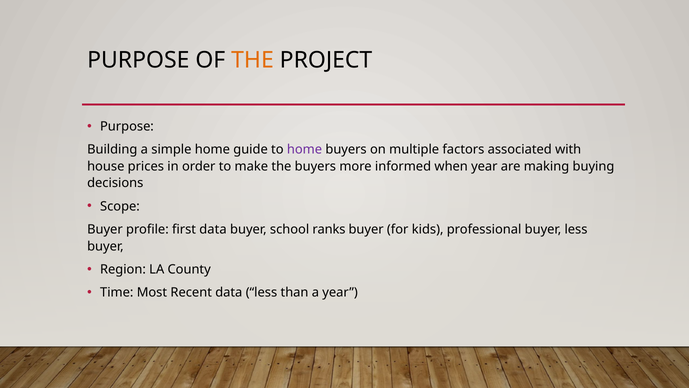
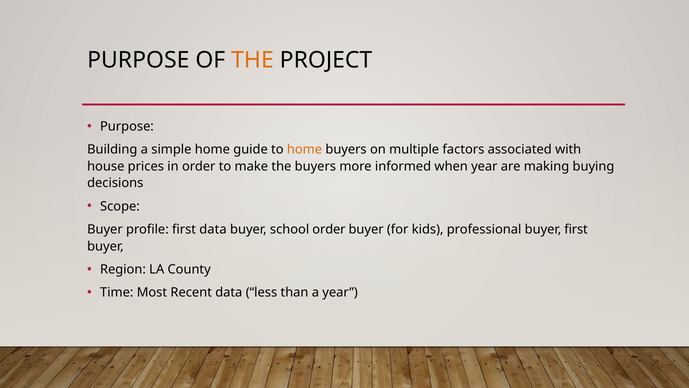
home colour: purple -> orange (305, 150)
school ranks: ranks -> order (329, 229)
buyer less: less -> first (576, 229)
